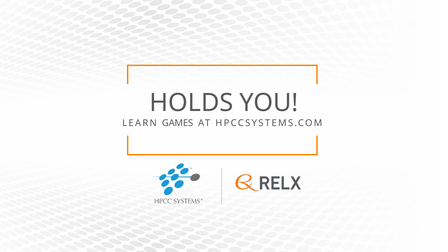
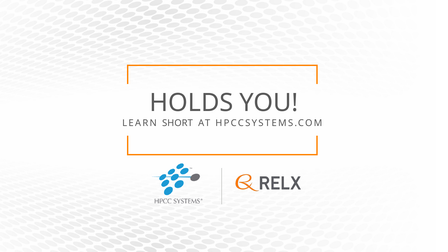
GAMES: GAMES -> SHORT (177, 123)
